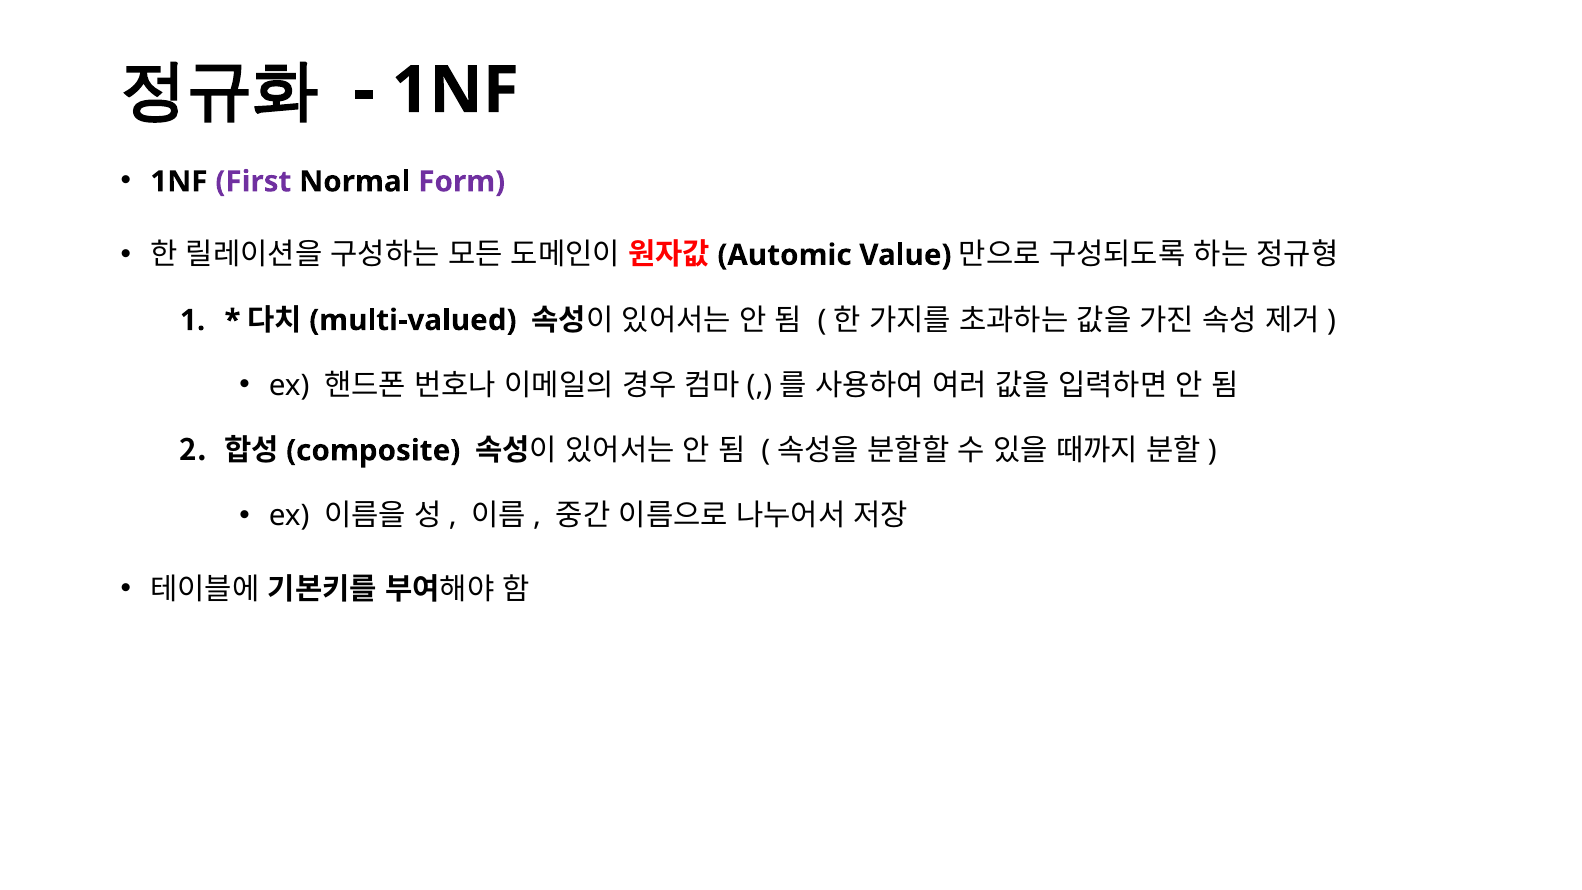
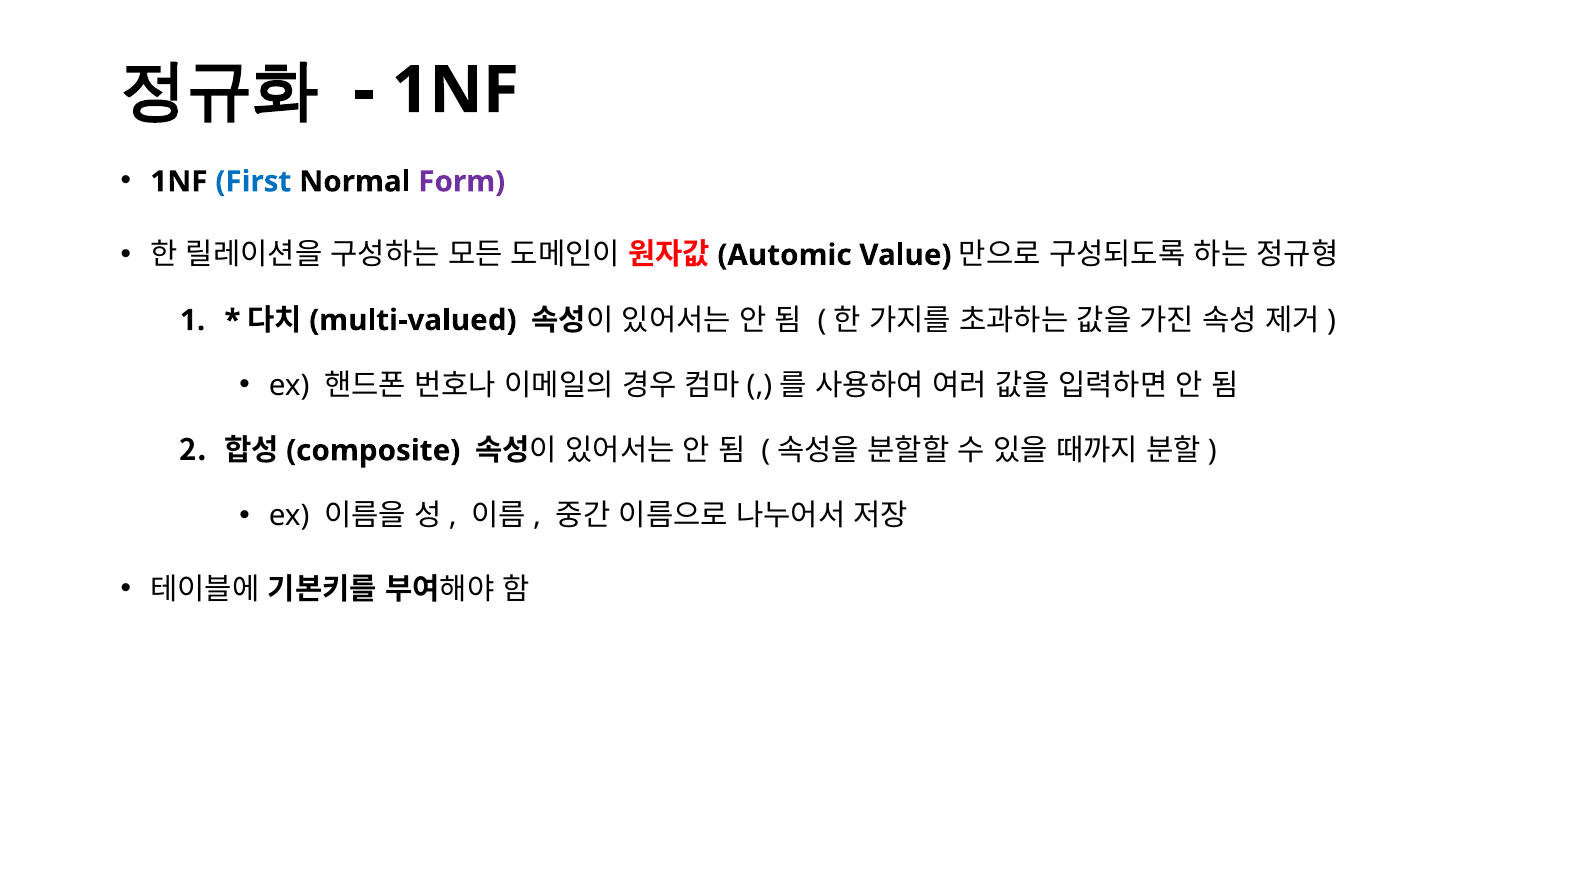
First colour: purple -> blue (253, 182)
